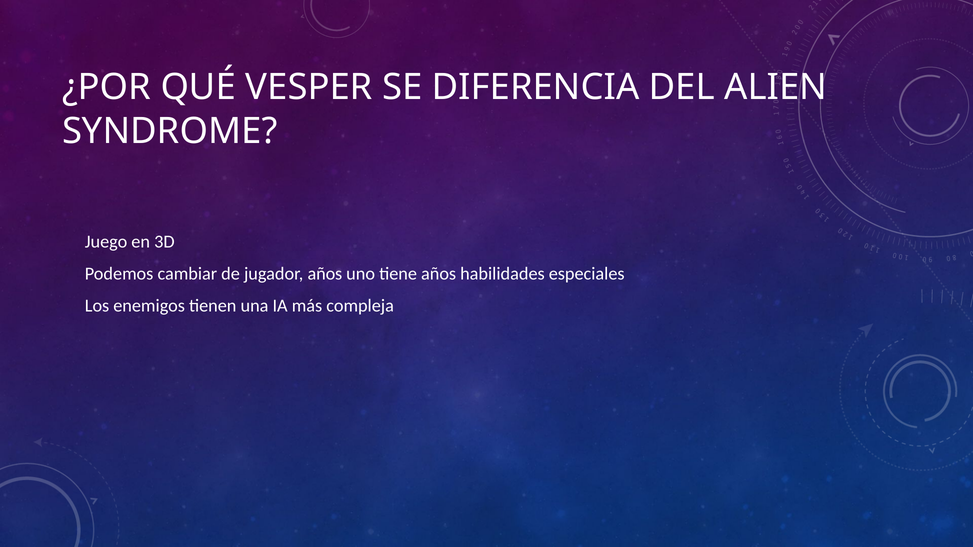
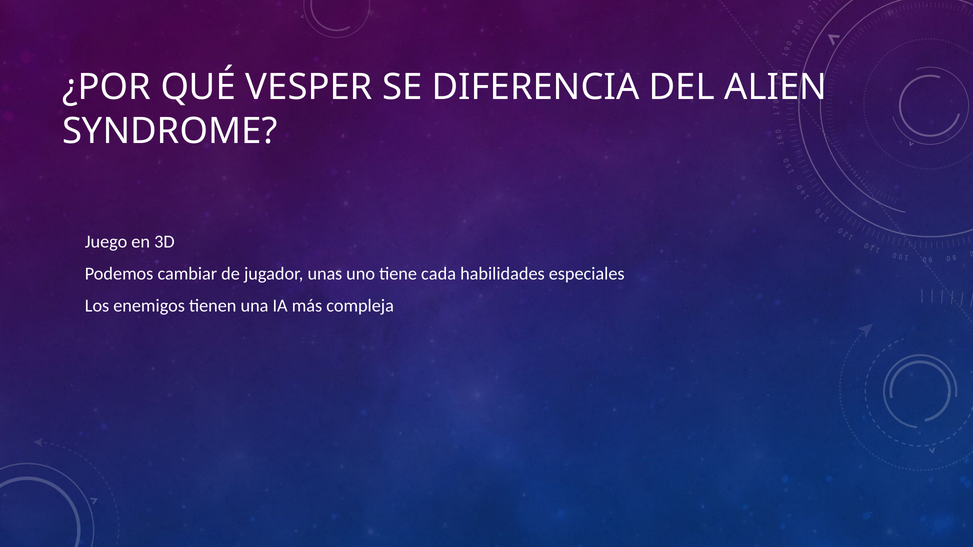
jugador años: años -> unas (325, 274)
tiene años: años -> cada (439, 274)
